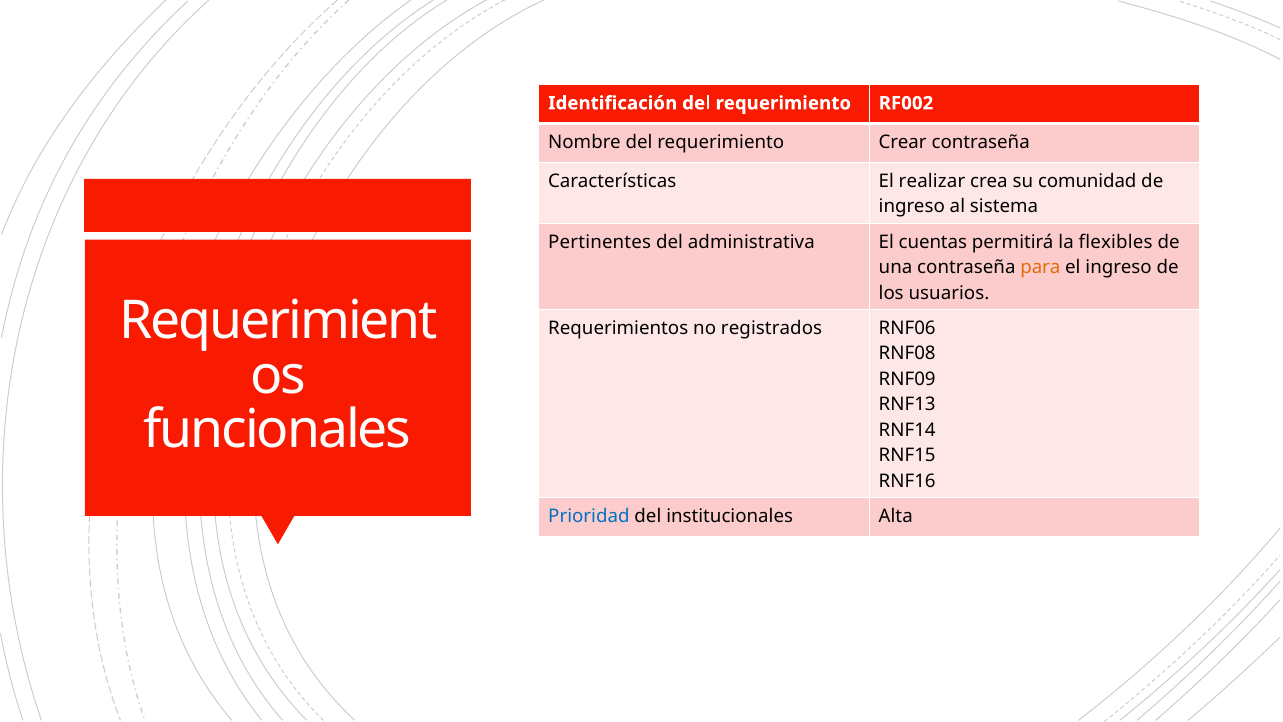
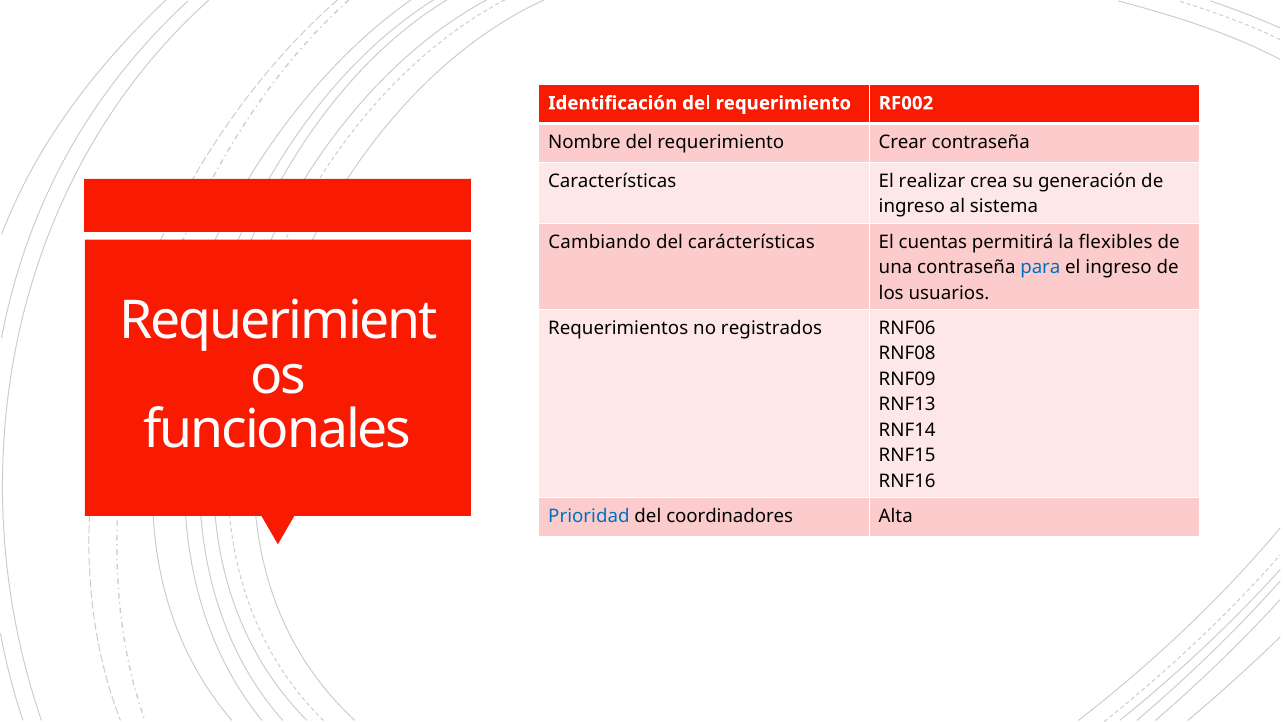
comunidad: comunidad -> generación (1087, 181)
Pertinentes: Pertinentes -> Cambiando (600, 242)
administrativa: administrativa -> carácterísticas (751, 242)
para colour: orange -> blue (1040, 267)
institucionales: institucionales -> coordinadores (730, 516)
